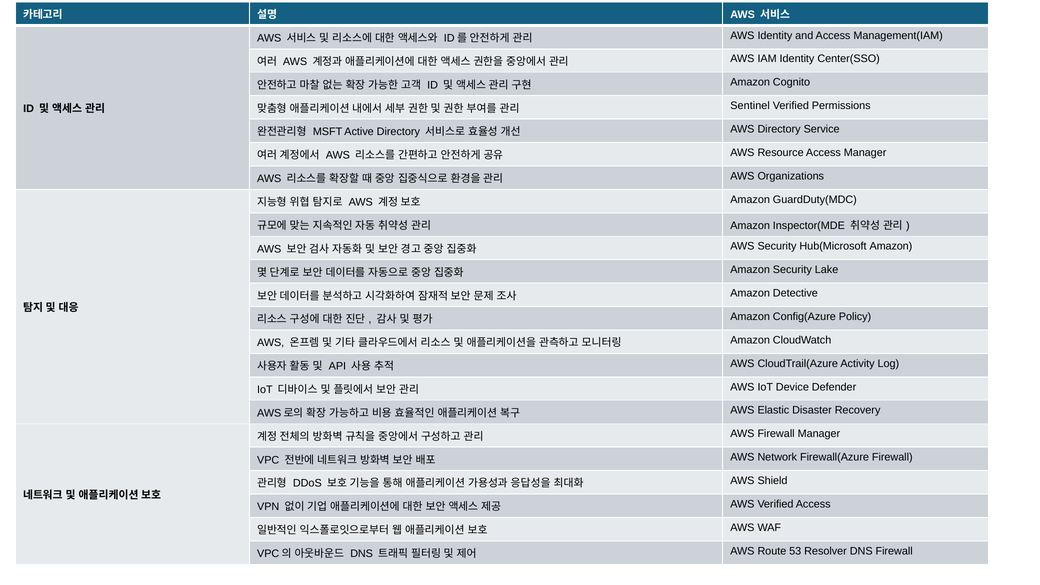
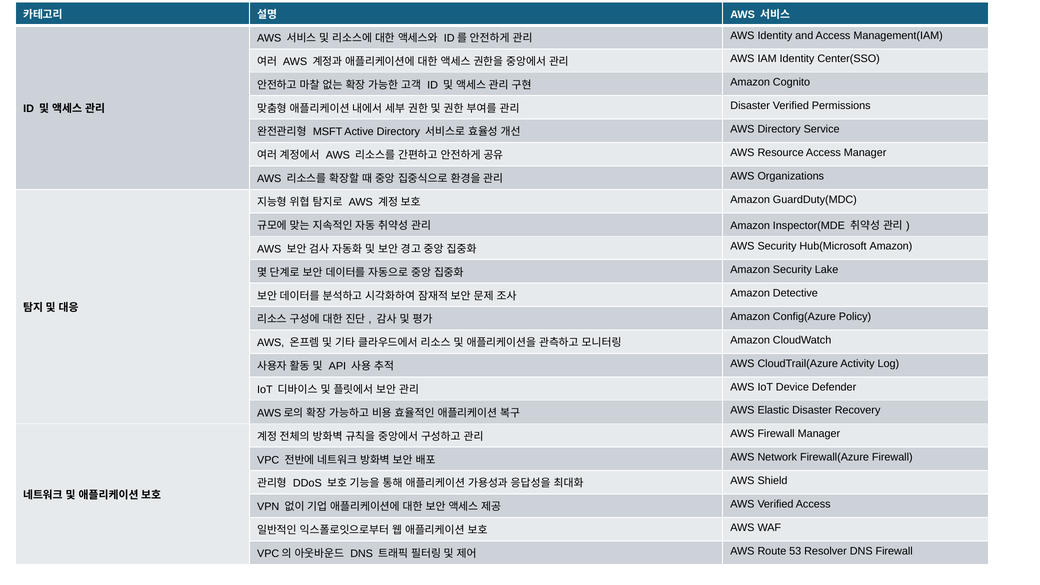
Sentinel: Sentinel -> Disaster (750, 106)
